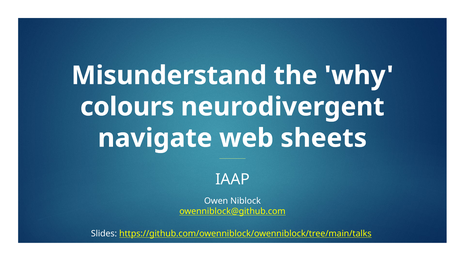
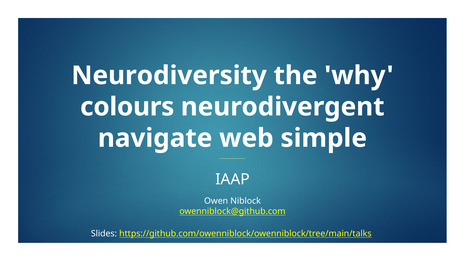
Misunderstand: Misunderstand -> Neurodiversity (169, 76)
sheets: sheets -> simple (324, 138)
